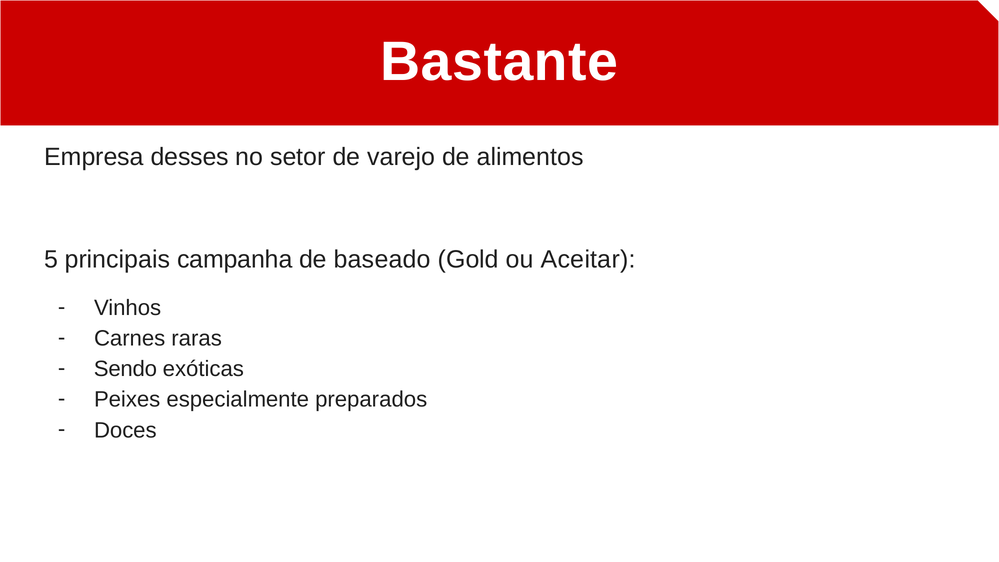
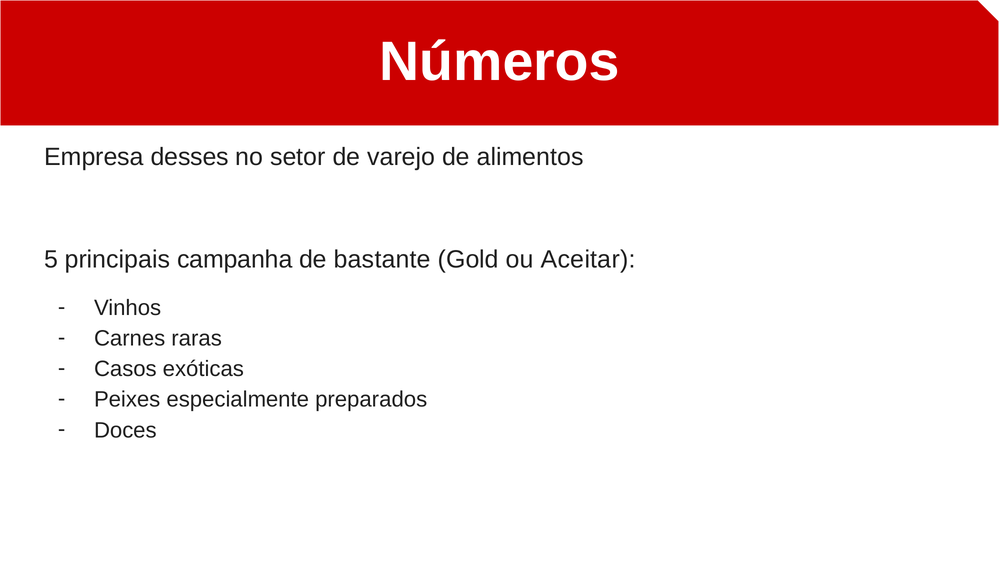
Bastante: Bastante -> Números (499, 62)
baseado: baseado -> bastante (382, 259)
Sendo: Sendo -> Casos (125, 369)
